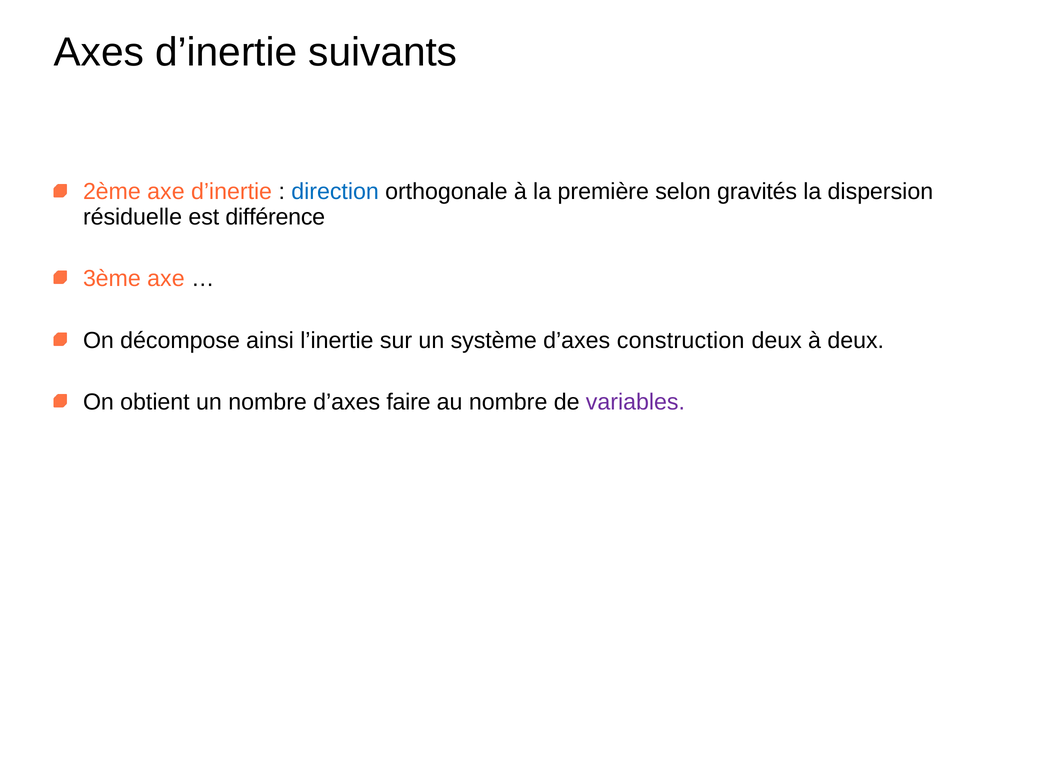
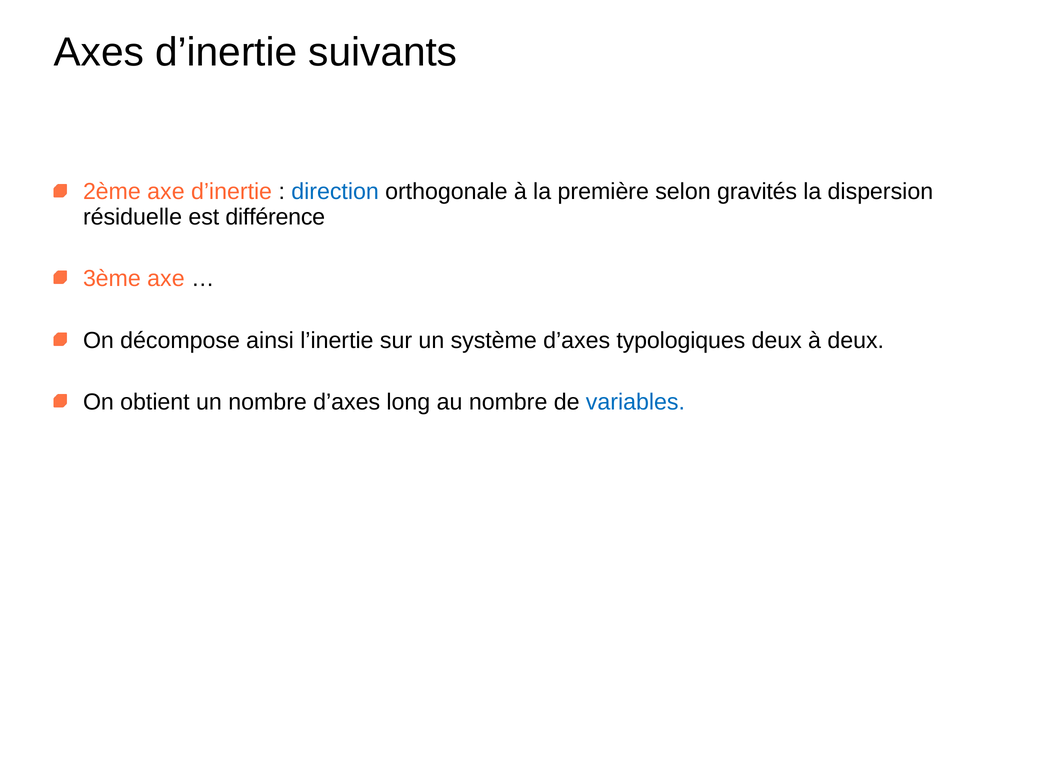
construction: construction -> typologiques (681, 340)
faire: faire -> long (408, 402)
variables colour: purple -> blue (635, 402)
